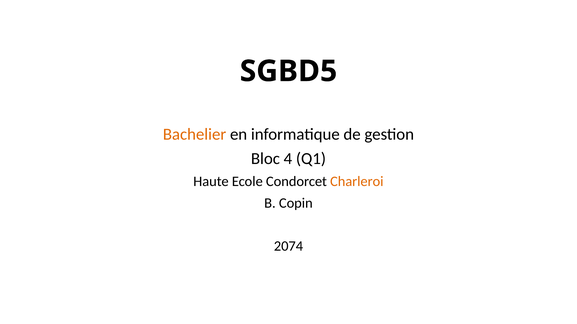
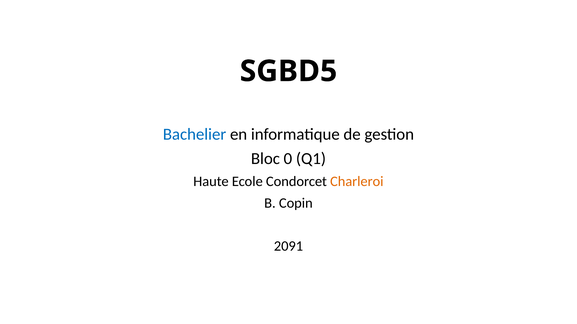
Bachelier colour: orange -> blue (195, 135)
4: 4 -> 0 (288, 159)
2074: 2074 -> 2091 (288, 246)
